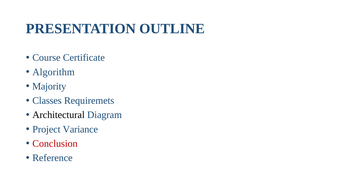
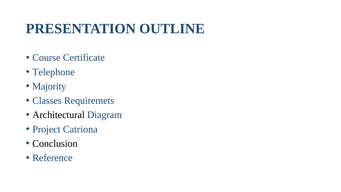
Algorithm: Algorithm -> Telephone (54, 72)
Variance: Variance -> Catriona (80, 129)
Conclusion colour: red -> black (55, 143)
